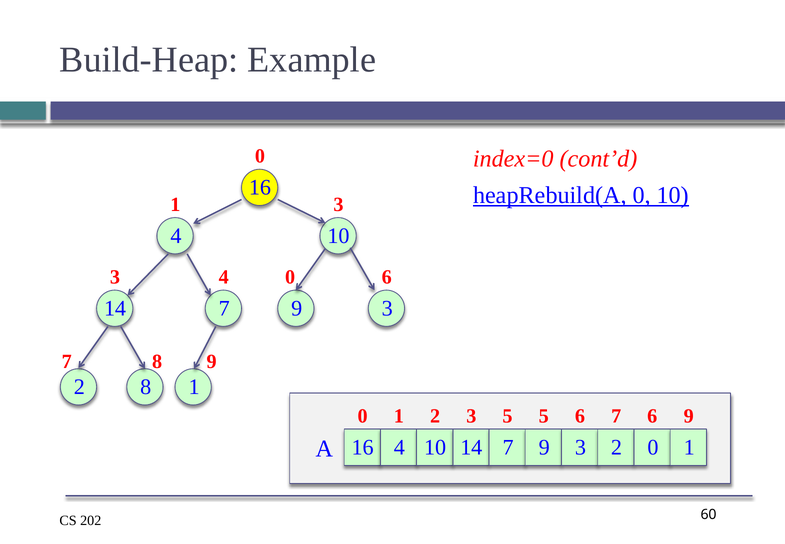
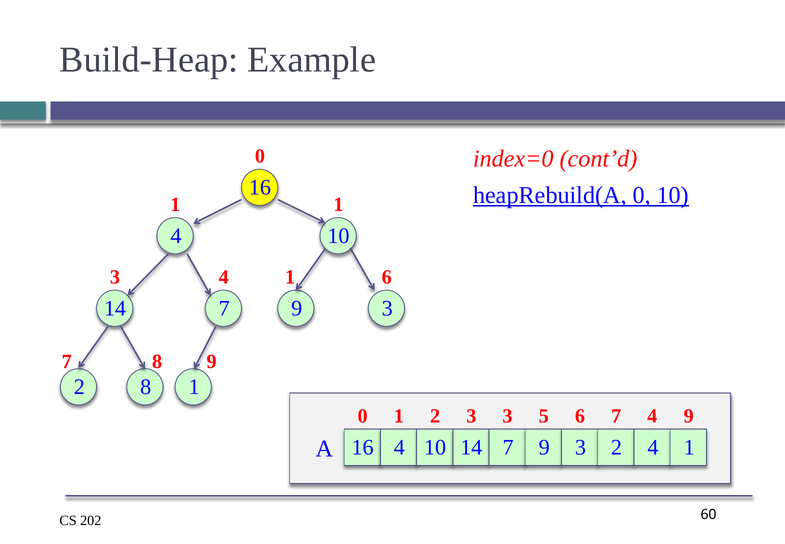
1 3: 3 -> 1 (338, 204)
4 0: 0 -> 1 (290, 277)
3 5: 5 -> 3 (508, 416)
7 6: 6 -> 4 (652, 416)
0: 0 -> 4 (653, 447)
